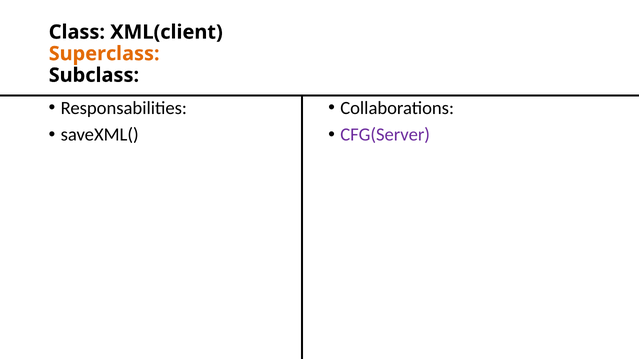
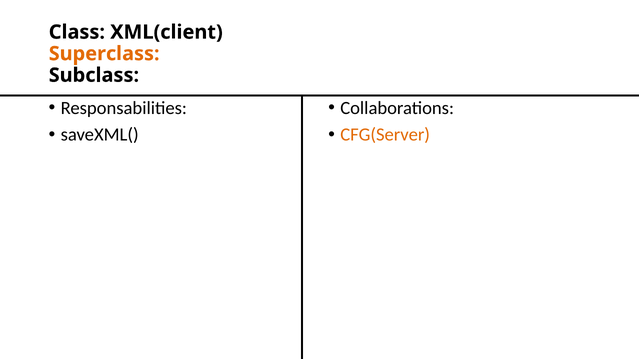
CFG(Server colour: purple -> orange (385, 135)
